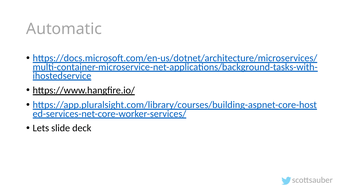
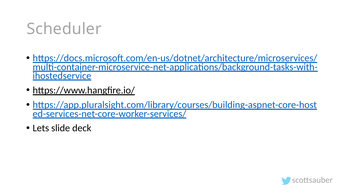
Automatic: Automatic -> Scheduler (64, 29)
